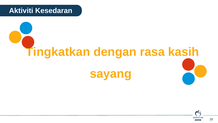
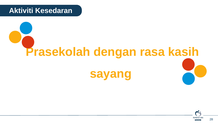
Tingkatkan: Tingkatkan -> Prasekolah (58, 52)
